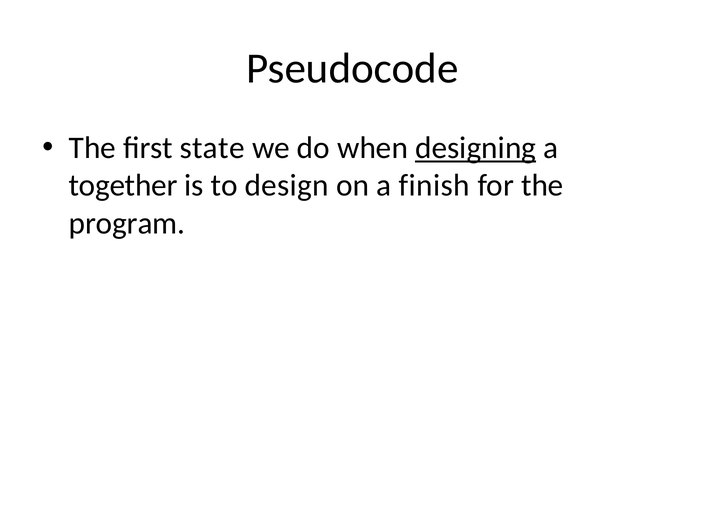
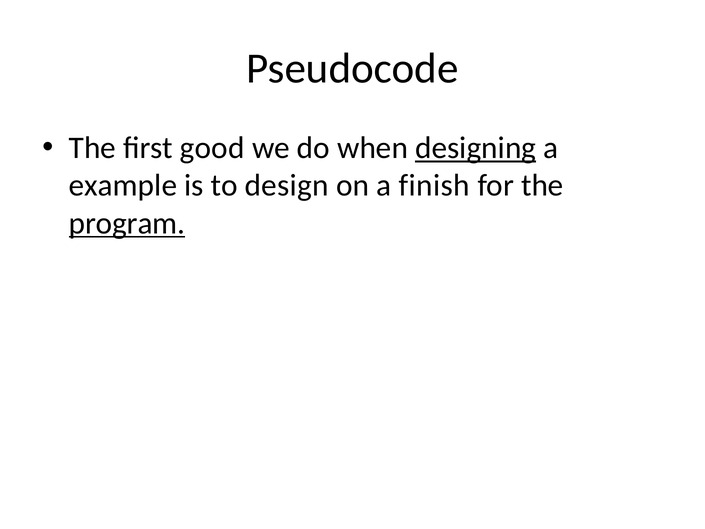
state: state -> good (212, 148)
together: together -> example (123, 186)
program underline: none -> present (127, 223)
